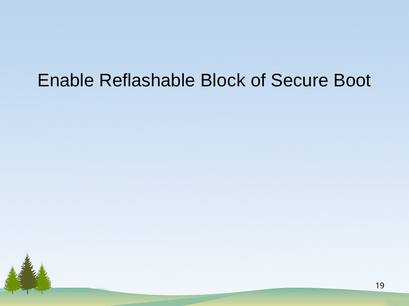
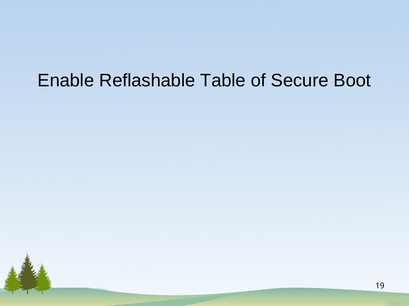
Block: Block -> Table (223, 81)
